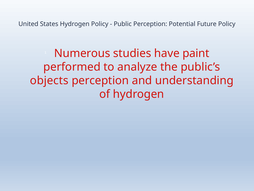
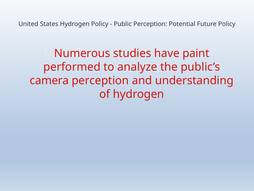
objects: objects -> camera (49, 80)
